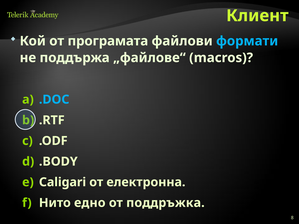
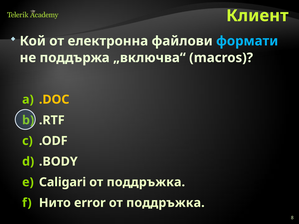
програмата: програмата -> електронна (108, 41)
„файлове“: „файлове“ -> „включва“ (149, 58)
.DOC colour: light blue -> yellow (54, 100)
електронна: електронна -> поддръжка (146, 182)
едно: едно -> error (90, 203)
